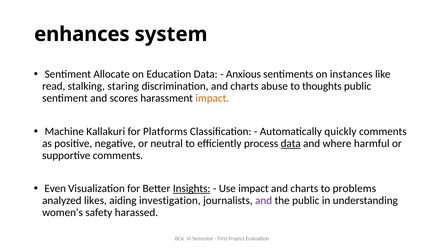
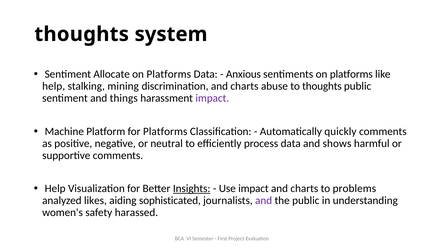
enhances: enhances -> thoughts (82, 34)
Education: Education -> Platforms (169, 74)
sentiments on instances: instances -> platforms (351, 74)
read: read -> help (54, 86)
staring: staring -> mining (123, 86)
scores: scores -> things (124, 98)
impact colour: orange -> purple (212, 98)
Kallakuri: Kallakuri -> Platform (106, 131)
data underline: present -> none (291, 143)
where: where -> shows (337, 143)
Even: Even -> Help (55, 188)
investigation: investigation -> sophisticated (170, 200)
